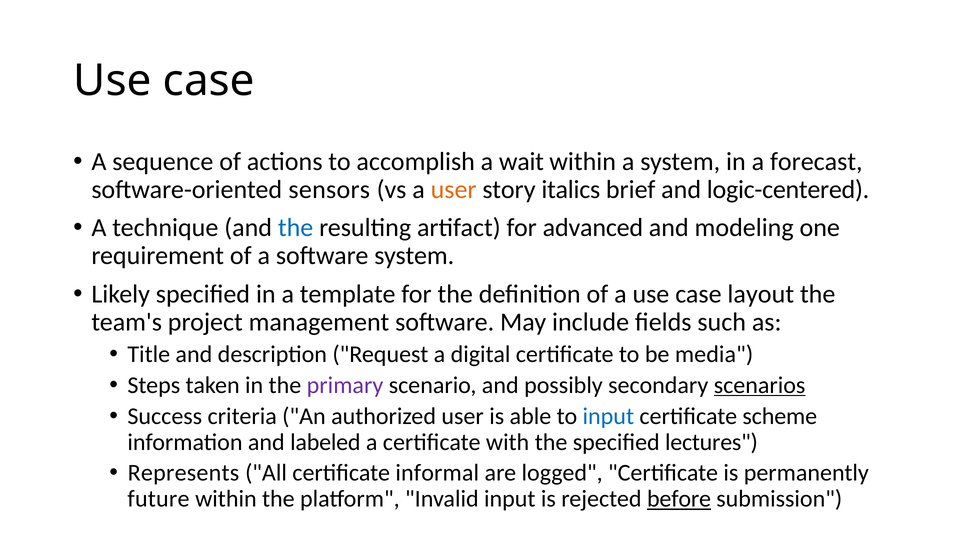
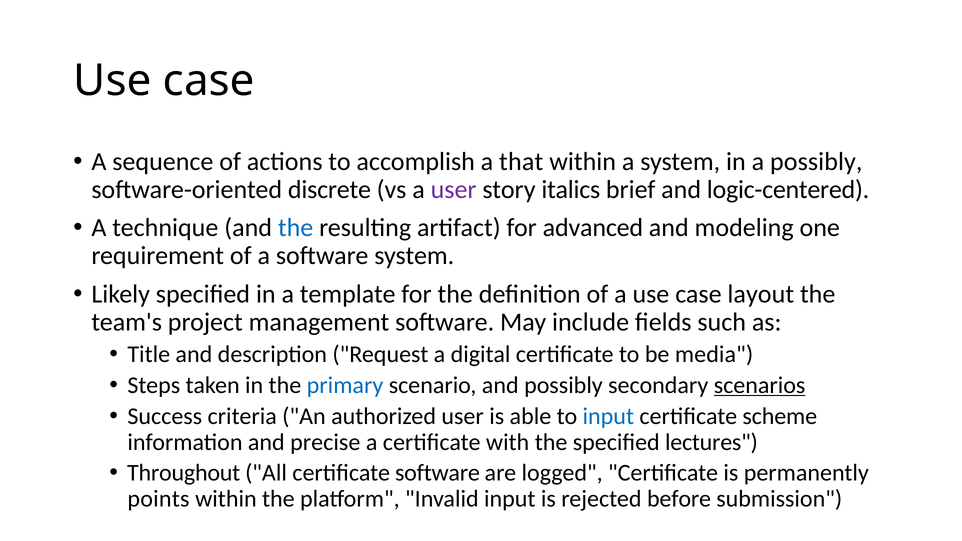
wait: wait -> that (521, 162)
a forecast: forecast -> possibly (816, 162)
sensors: sensors -> discrete (329, 190)
user colour: orange -> purple (454, 190)
primary colour: purple -> blue (345, 385)
labeled: labeled -> precise (325, 442)
Represents: Represents -> Throughout (184, 473)
certificate informal: informal -> software (437, 473)
future: future -> points (158, 499)
before underline: present -> none (679, 499)
